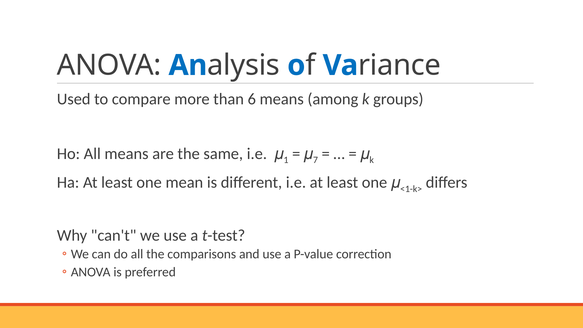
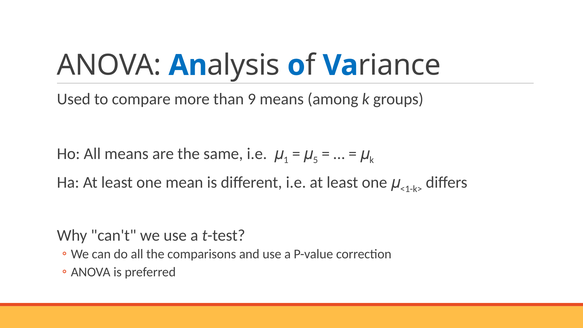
6: 6 -> 9 (252, 99)
7: 7 -> 5 (316, 160)
